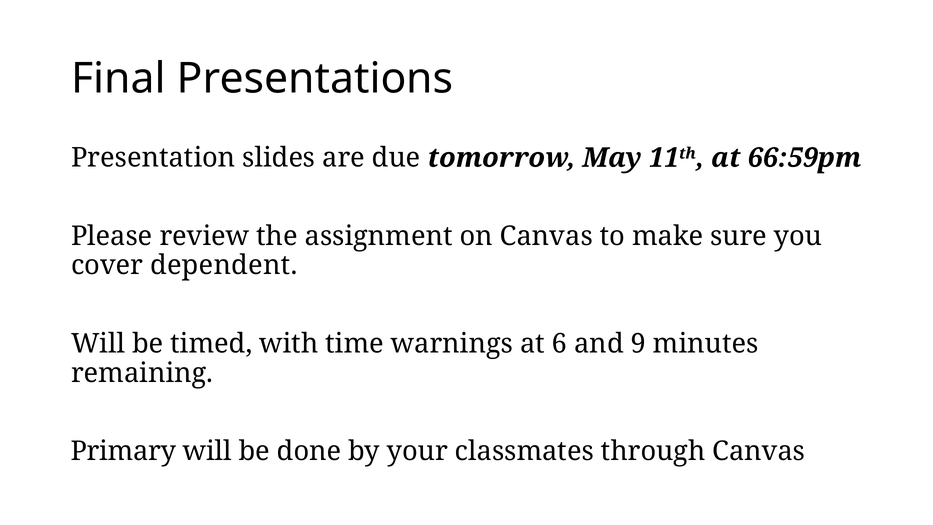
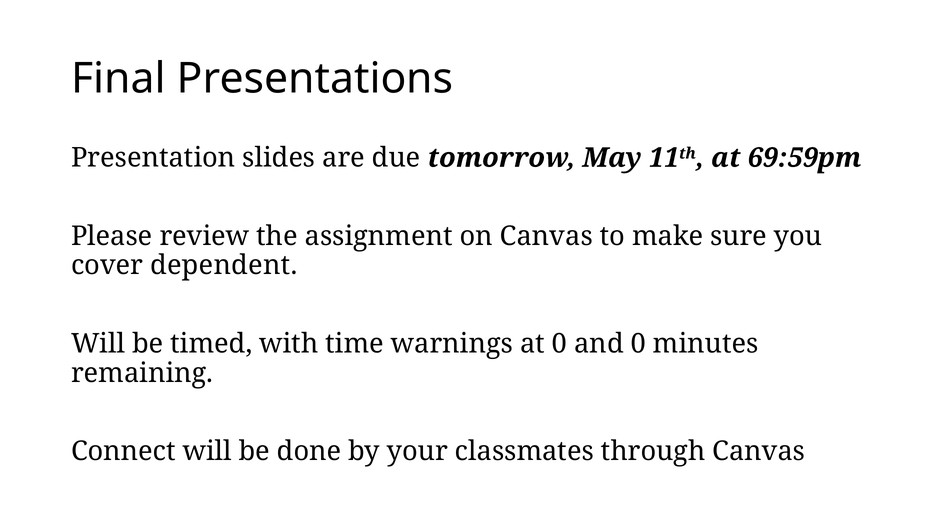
66:59pm: 66:59pm -> 69:59pm (804, 158)
at 6: 6 -> 0 (559, 344)
and 9: 9 -> 0 (638, 344)
Primary: Primary -> Connect (123, 451)
